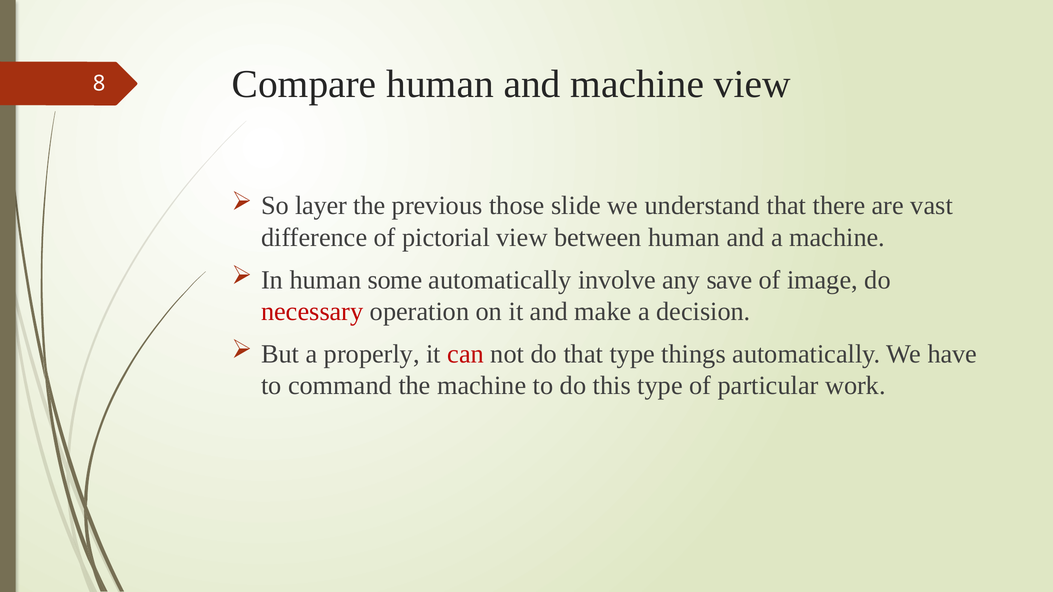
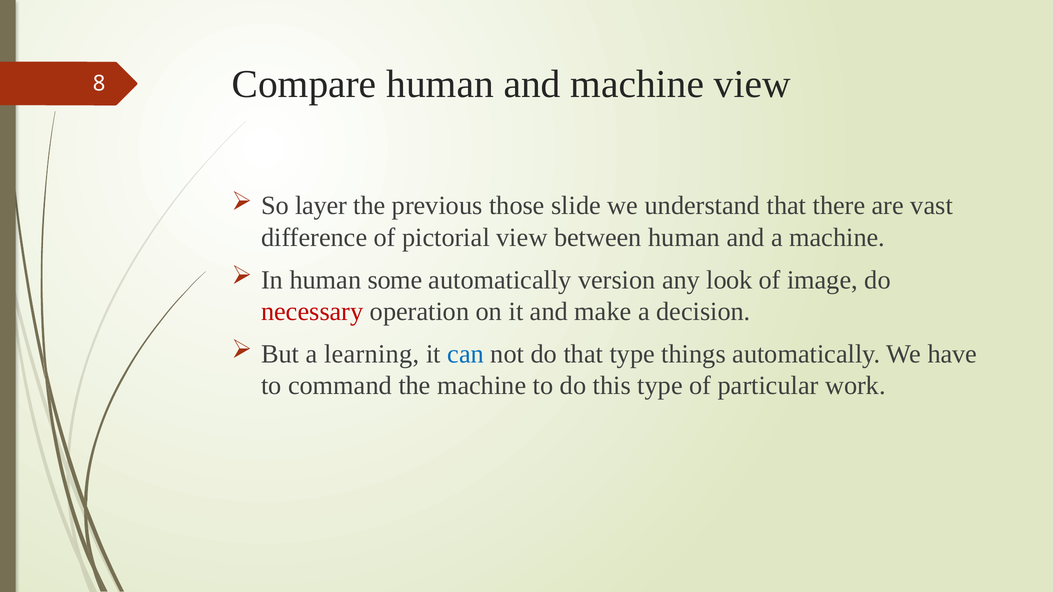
involve: involve -> version (617, 280)
save: save -> look (729, 280)
properly: properly -> learning (372, 354)
can colour: red -> blue (466, 354)
